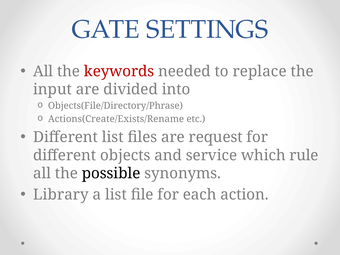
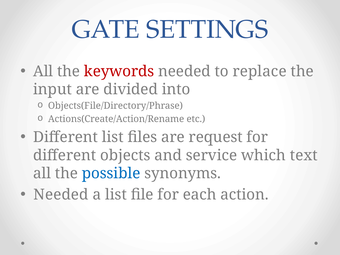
Actions(Create/Exists/Rename: Actions(Create/Exists/Rename -> Actions(Create/Action/Rename (116, 119)
rule: rule -> text (304, 155)
possible colour: black -> blue (111, 173)
Library: Library -> Needed (61, 195)
